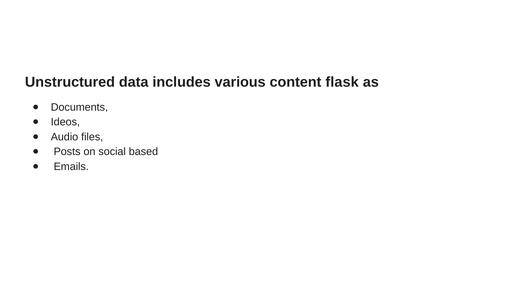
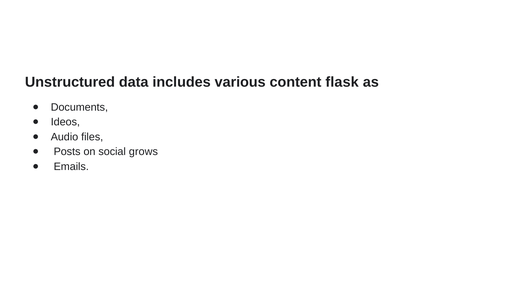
based: based -> grows (143, 152)
